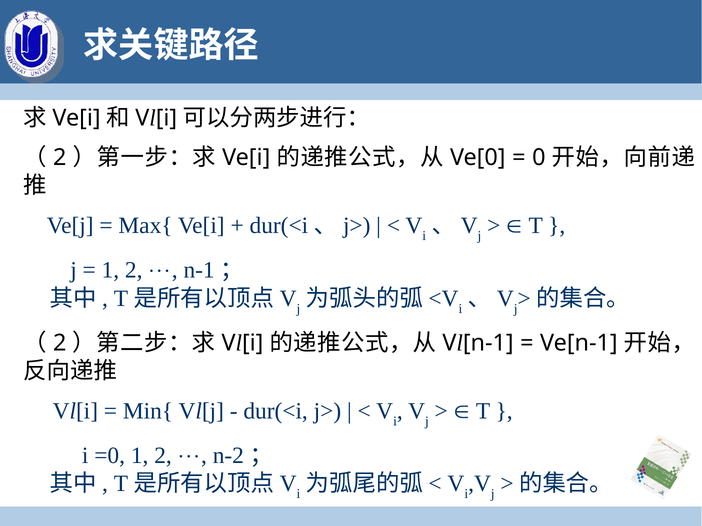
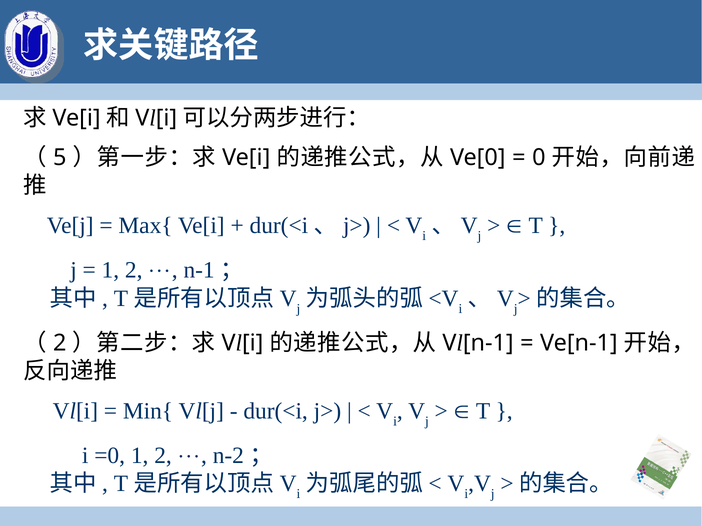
2: 2 -> 5 (60, 158)
